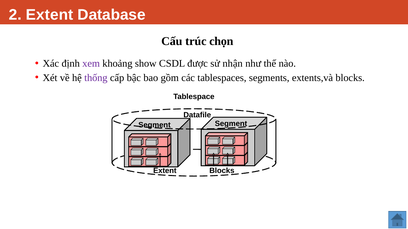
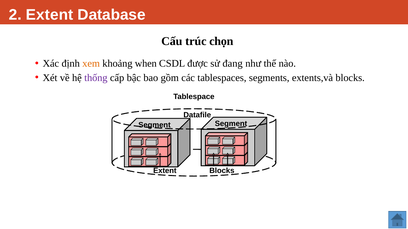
xem colour: purple -> orange (91, 64)
show: show -> when (146, 64)
nhận: nhận -> đang (233, 64)
